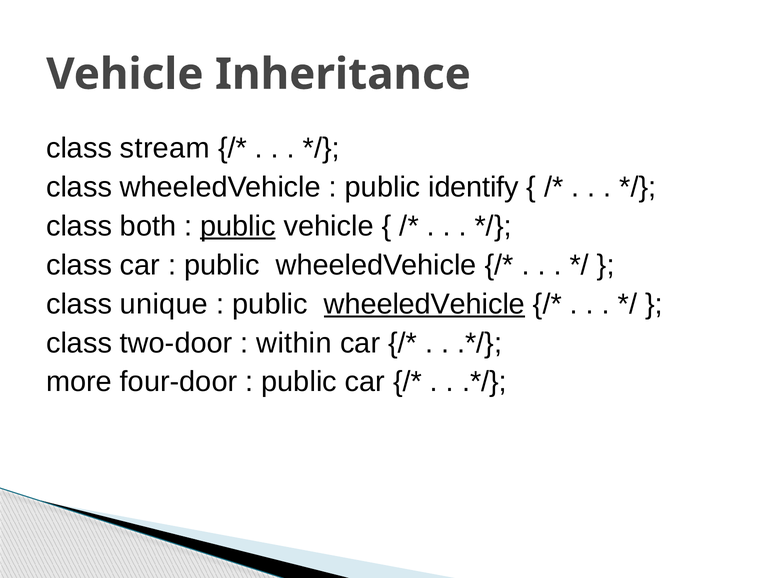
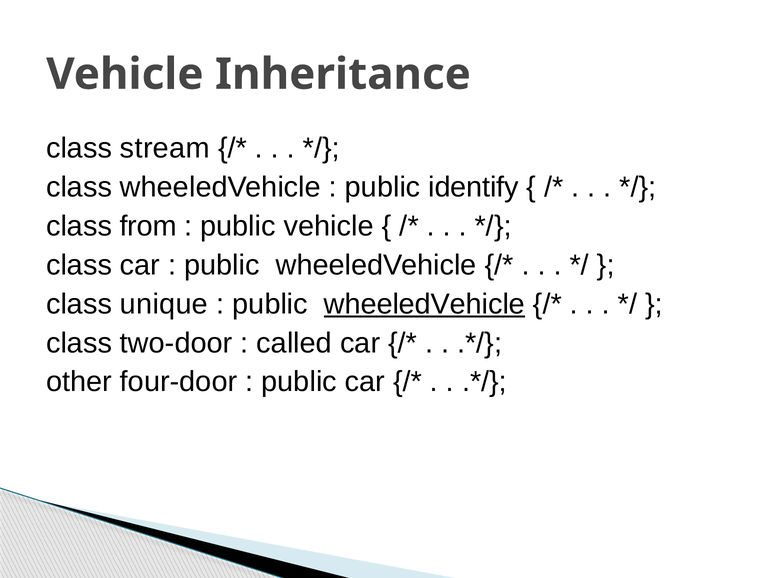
both: both -> from (148, 226)
public underline: present -> none (238, 226)
within: within -> called (294, 343)
more: more -> other (79, 382)
